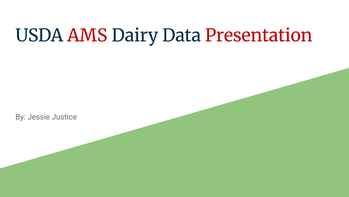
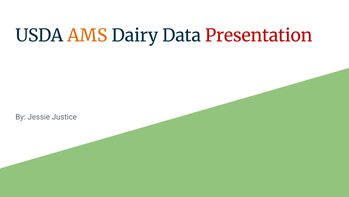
AMS colour: red -> orange (87, 35)
